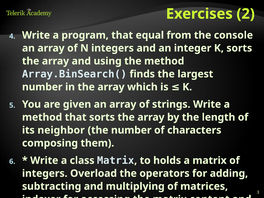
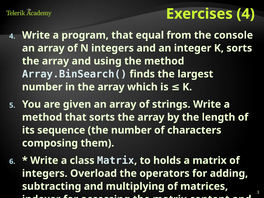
Exercises 2: 2 -> 4 (246, 14)
neighbor: neighbor -> sequence (61, 130)
